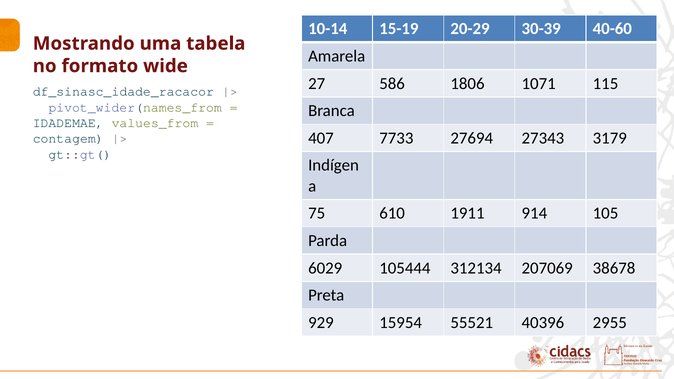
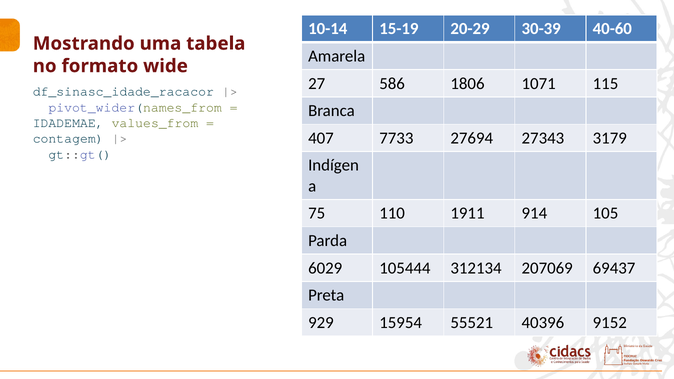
610: 610 -> 110 (392, 213)
38678: 38678 -> 69437 (614, 268)
2955: 2955 -> 9152 (610, 323)
